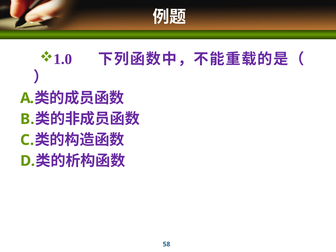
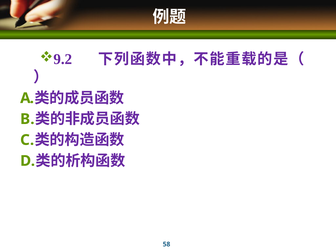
1.0: 1.0 -> 9.2 (63, 59)
